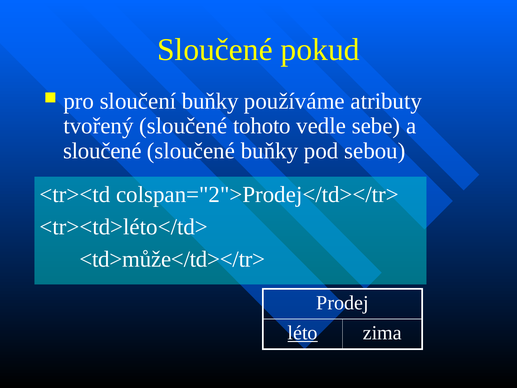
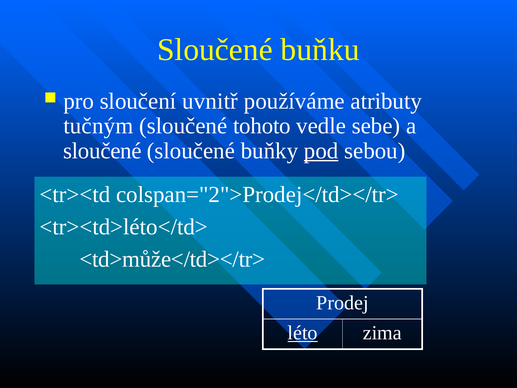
pokud: pokud -> buňku (320, 50)
sloučení buňky: buňky -> uvnitř (210, 101)
tvořený: tvořený -> tučným (98, 126)
pod underline: none -> present (321, 151)
